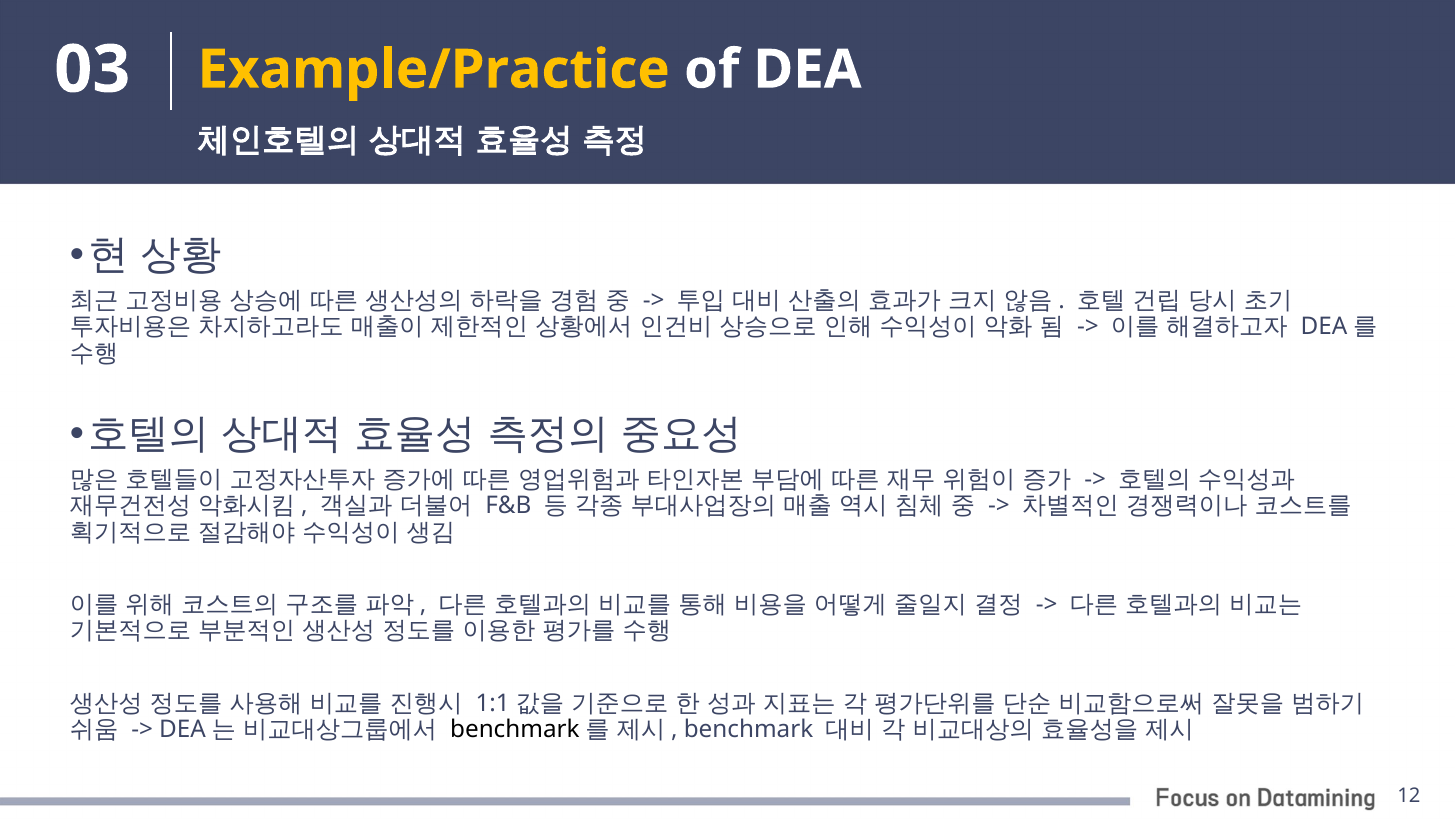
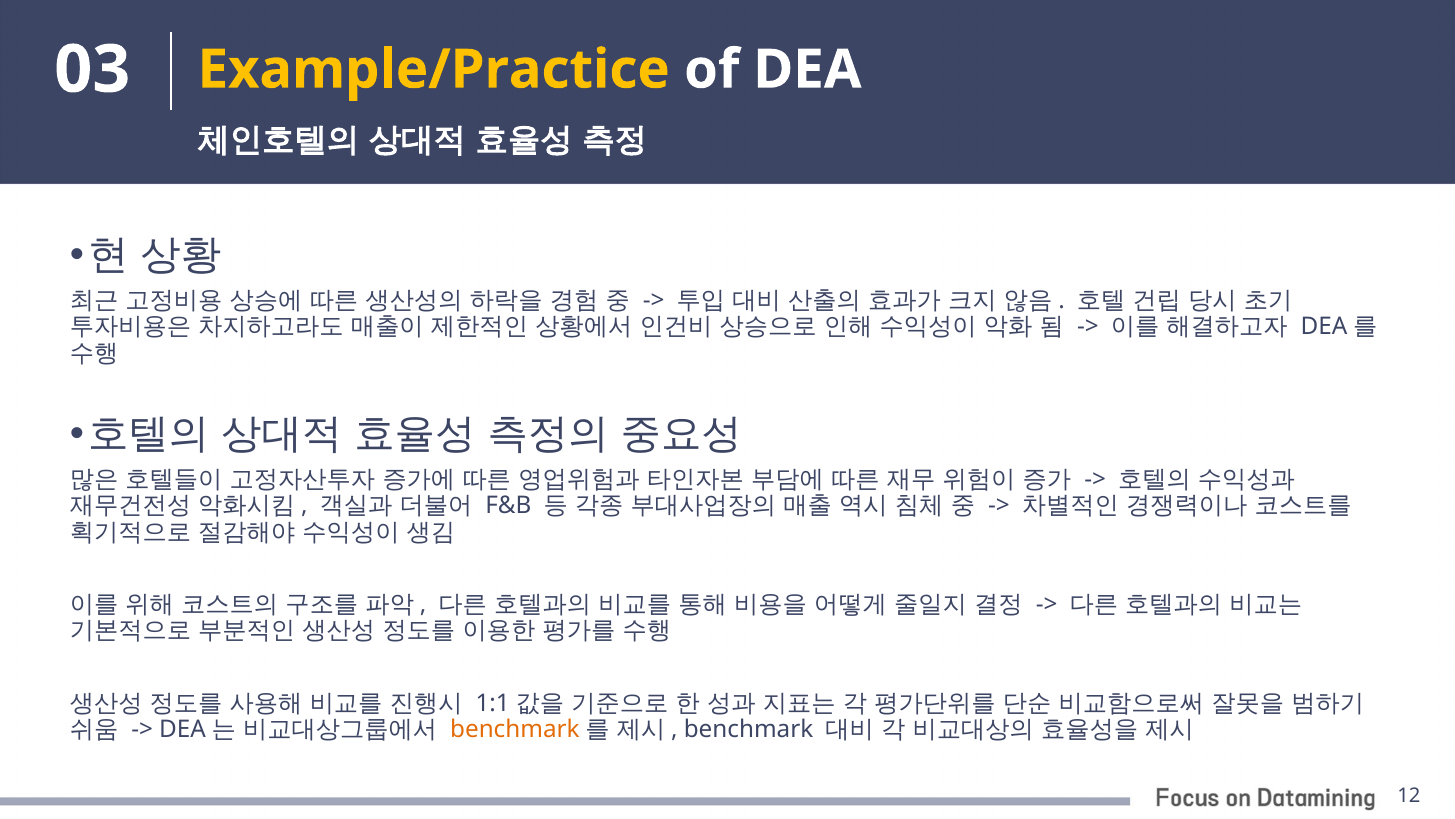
benchmark colour: black -> orange (515, 729)
